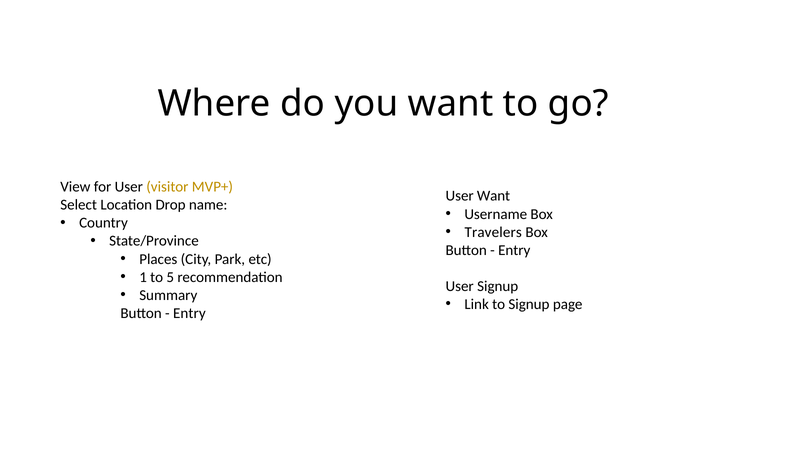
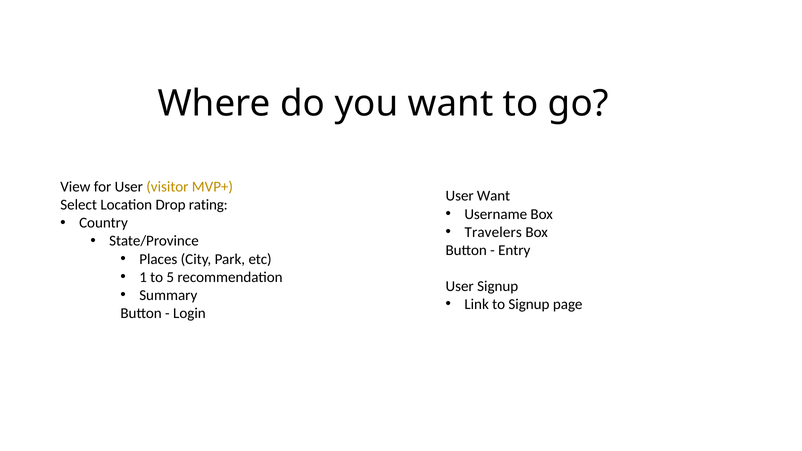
name: name -> rating (208, 205)
Entry: Entry -> Login (189, 313)
